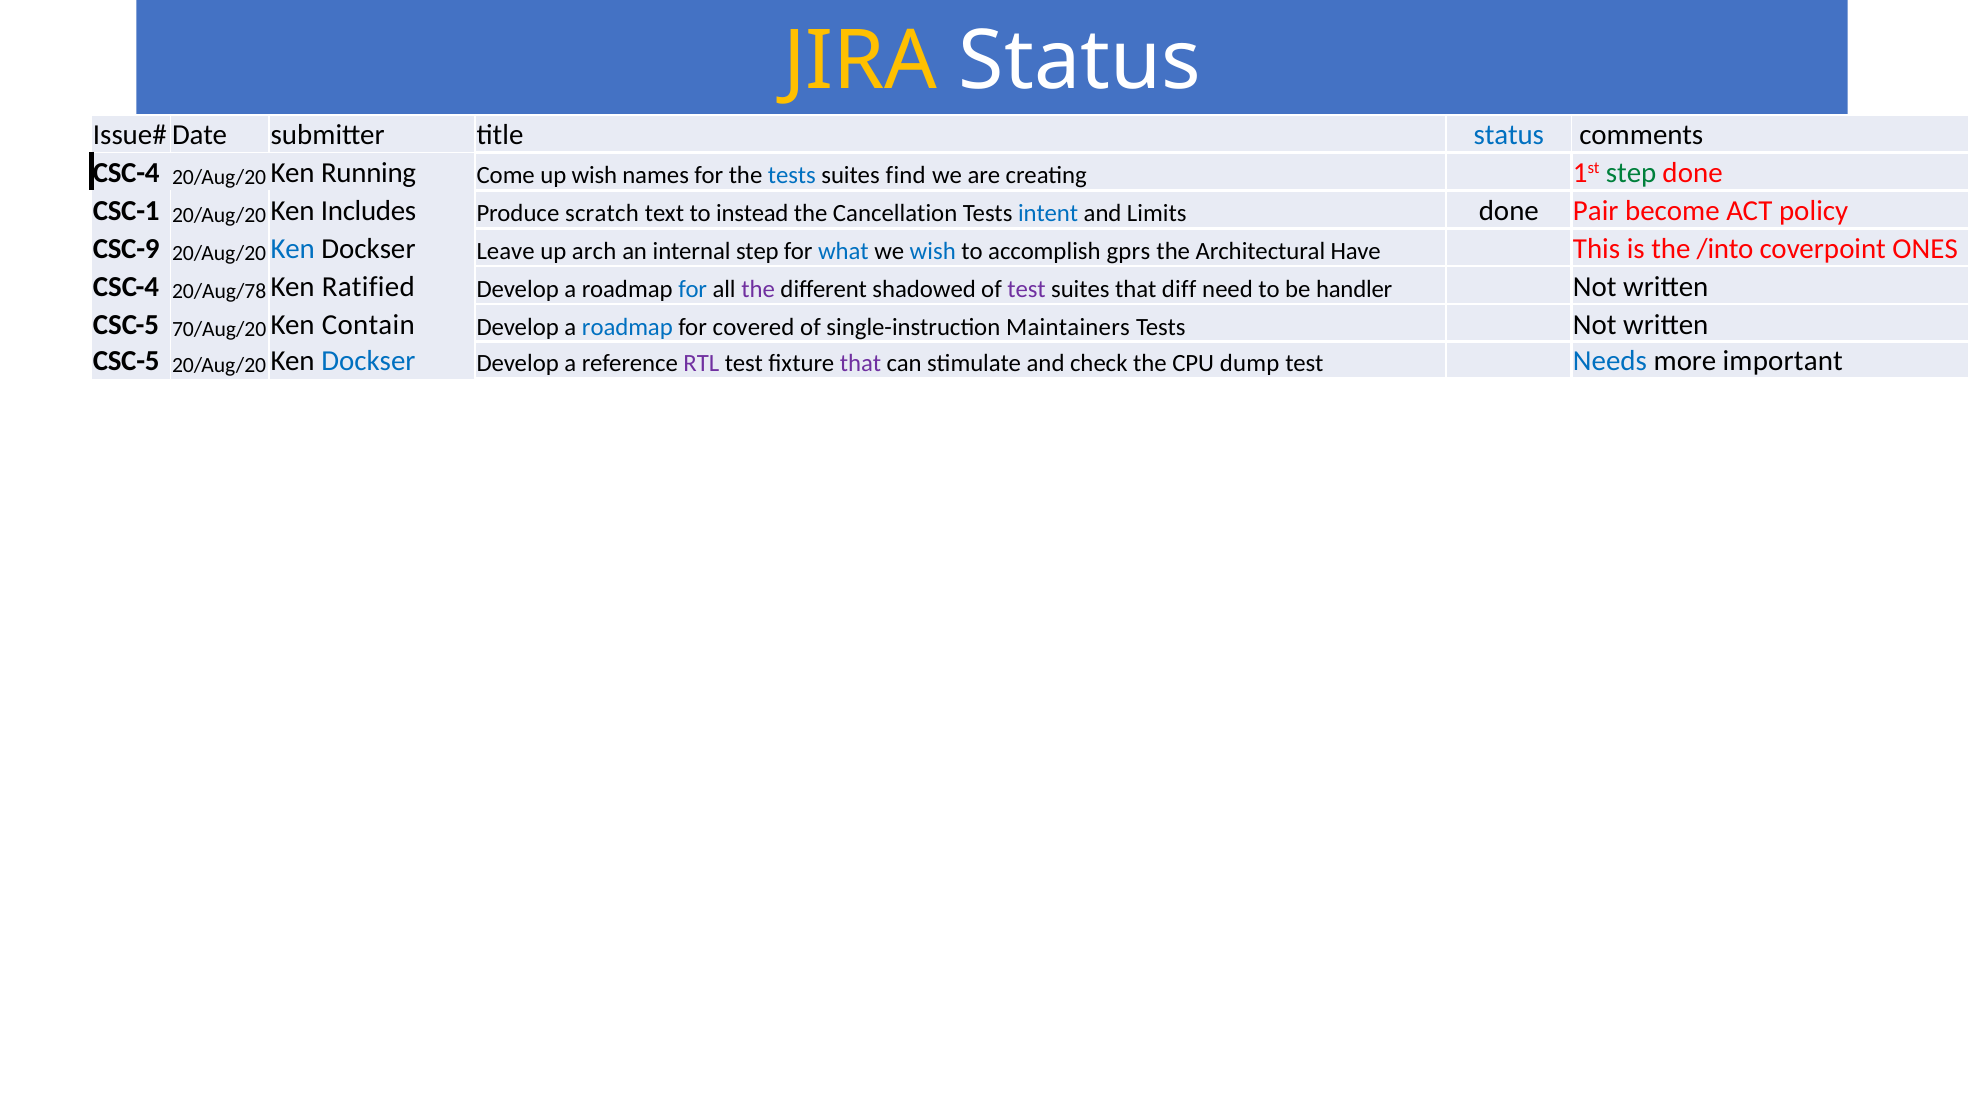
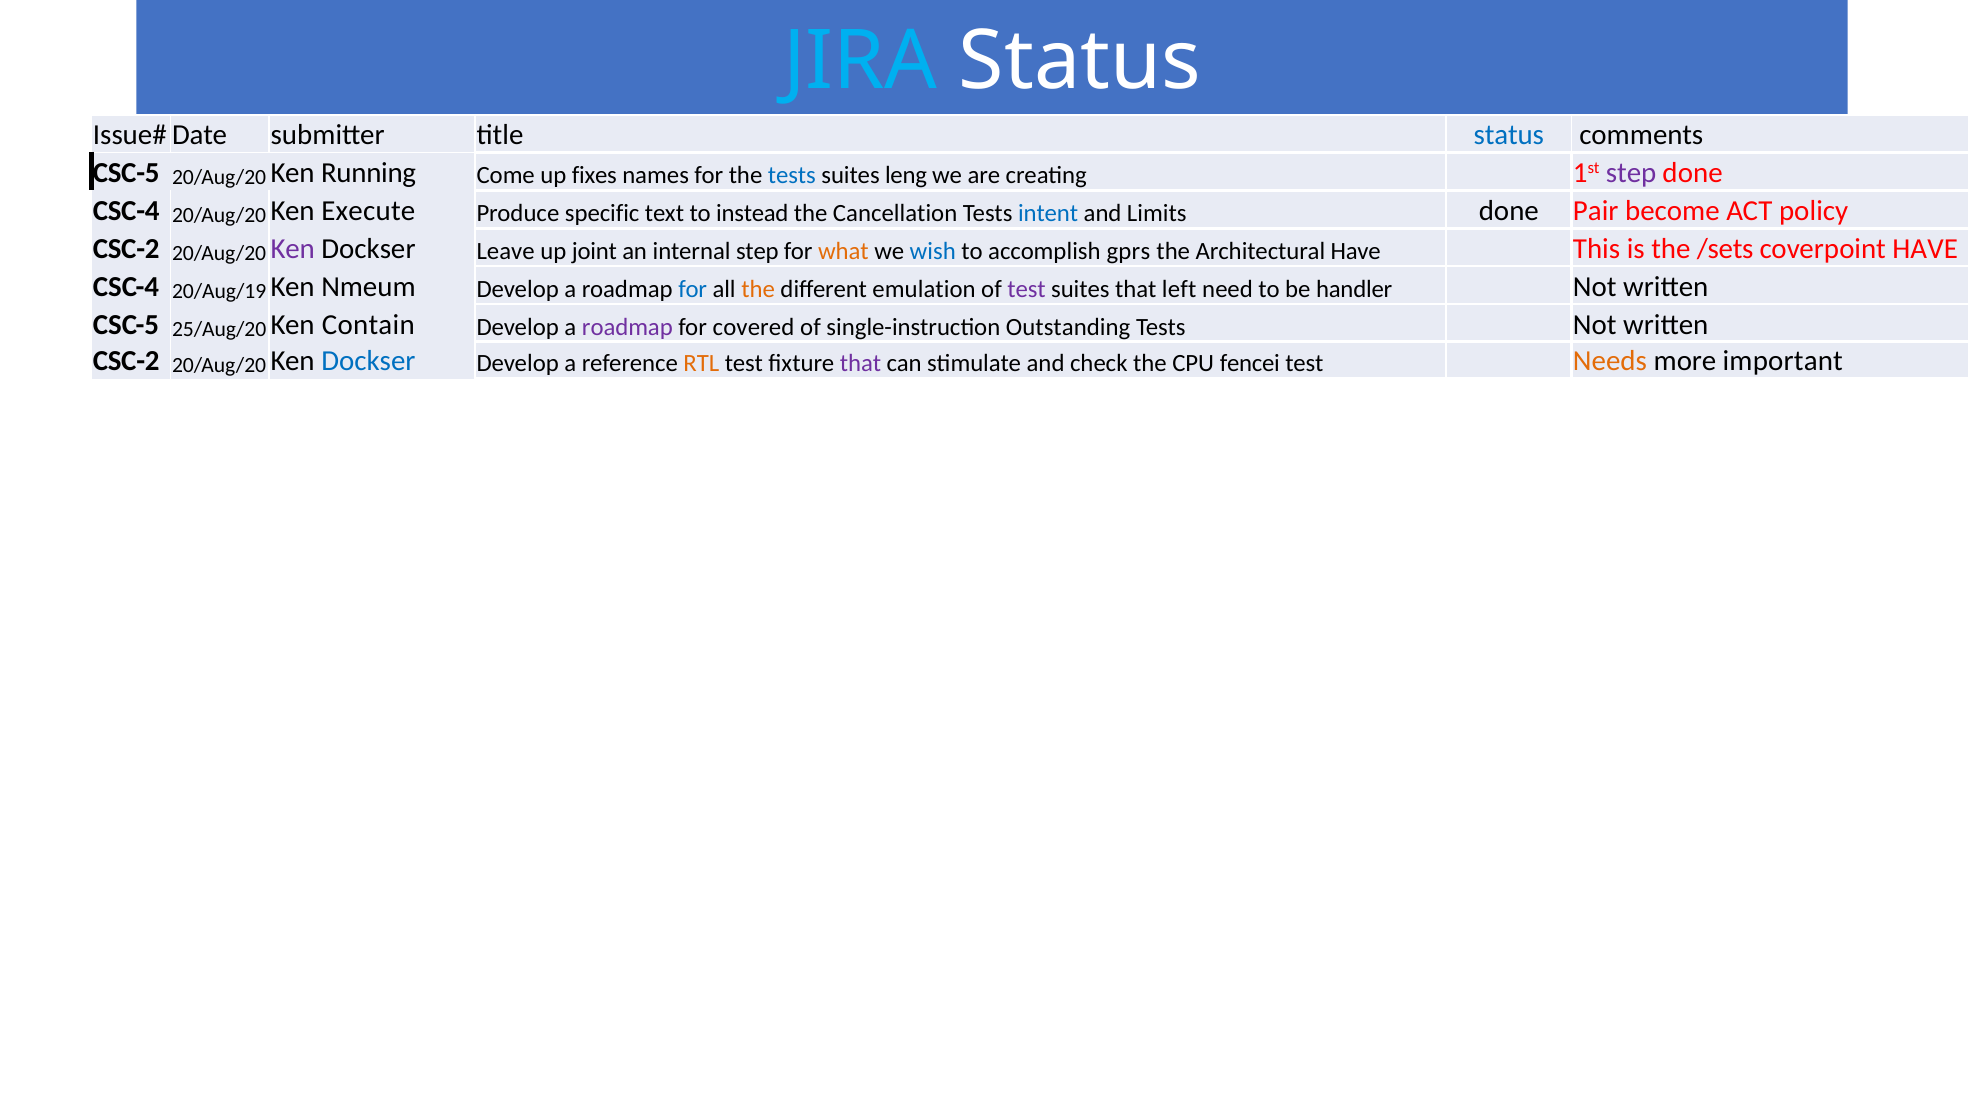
JIRA colour: yellow -> light blue (860, 61)
CSC-4: CSC-4 -> CSC-5 (126, 173)
up wish: wish -> fixes (594, 176)
find: find -> leng (906, 176)
step colour: green -> purple (1631, 173)
CSC-1: CSC-1 -> CSC-4 (126, 211)
Includes: Includes -> Execute (368, 211)
scratch: scratch -> specific (602, 213)
CSC-9: CSC-9 -> CSC-2 (126, 249)
Ken colour: blue -> purple (293, 249)
arch: arch -> joint (594, 251)
what colour: blue -> orange (843, 251)
/into: /into -> /sets (1725, 249)
coverpoint ONES: ONES -> HAVE (1925, 249)
20/Aug/78: 20/Aug/78 -> 20/Aug/19 (219, 291)
Ratified: Ratified -> Nmeum (368, 287)
the colour: purple -> orange (758, 289)
shadowed: shadowed -> emulation (924, 289)
diff: diff -> left (1179, 289)
70/Aug/20: 70/Aug/20 -> 25/Aug/20 (219, 329)
roadmap colour: blue -> purple (627, 327)
Maintainers: Maintainers -> Outstanding (1068, 327)
CSC-5: CSC-5 -> CSC-2 (126, 361)
RTL colour: purple -> orange (701, 364)
dump: dump -> fencei (1250, 364)
Needs colour: blue -> orange (1610, 361)
